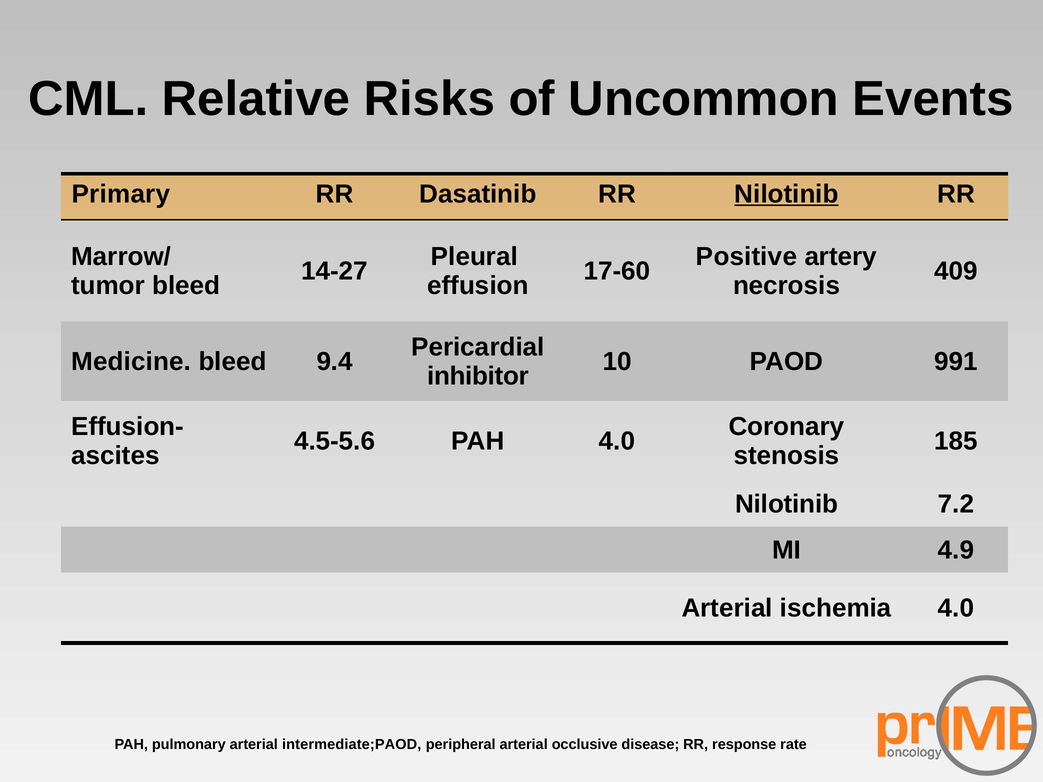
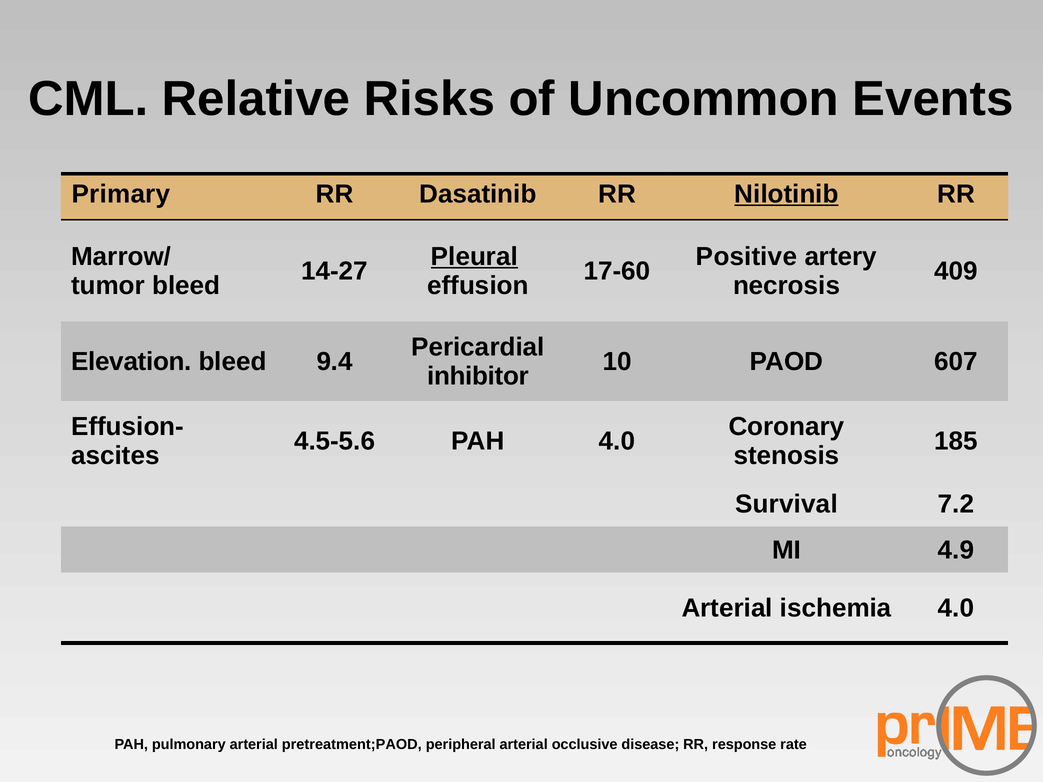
Pleural underline: none -> present (474, 256)
Medicine: Medicine -> Elevation (131, 362)
991: 991 -> 607 (956, 362)
Nilotinib: Nilotinib -> Survival (786, 504)
intermediate;PAOD: intermediate;PAOD -> pretreatment;PAOD (352, 745)
